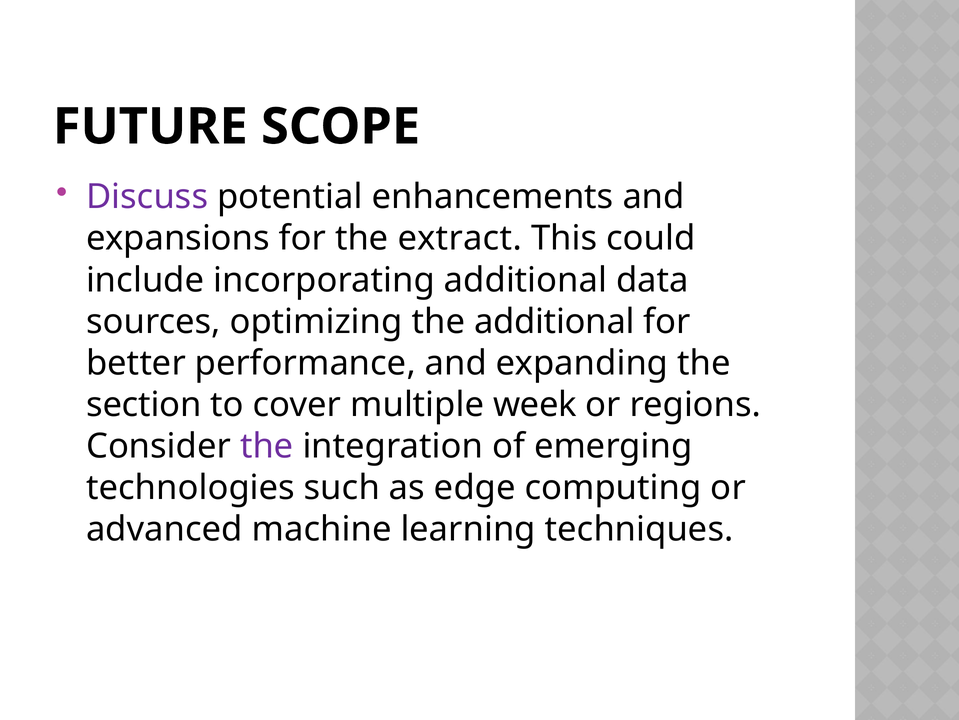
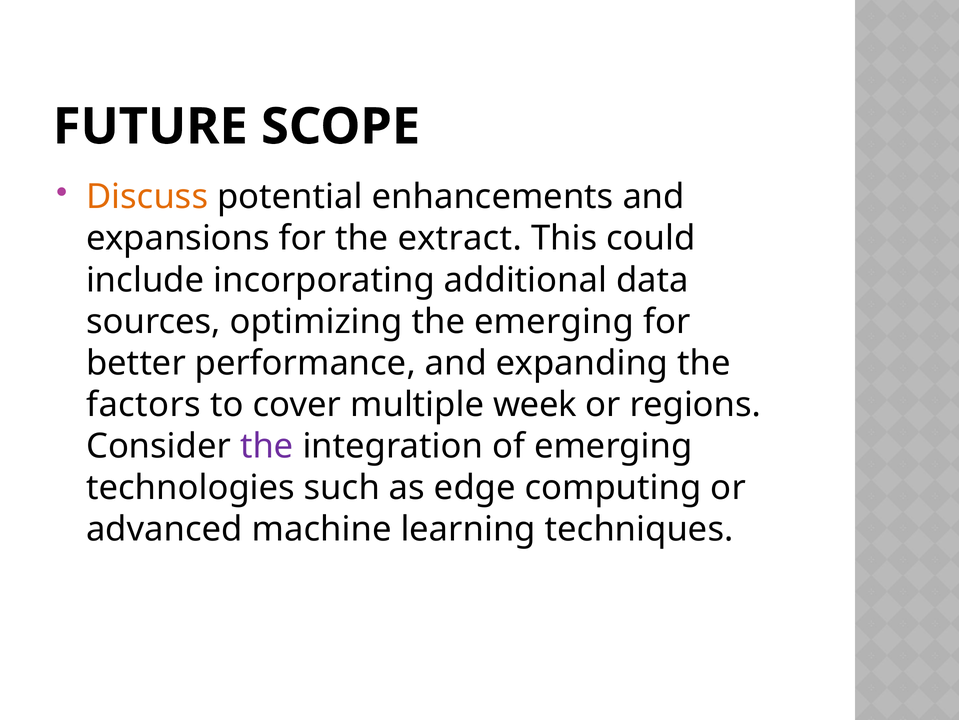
Discuss colour: purple -> orange (147, 197)
the additional: additional -> emerging (554, 321)
section: section -> factors (144, 404)
